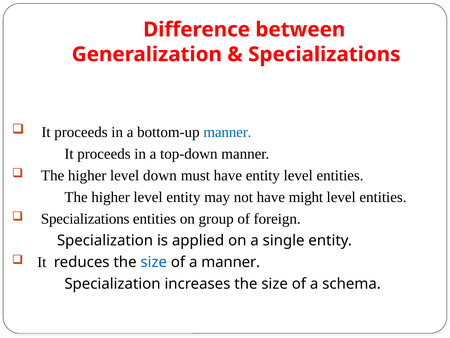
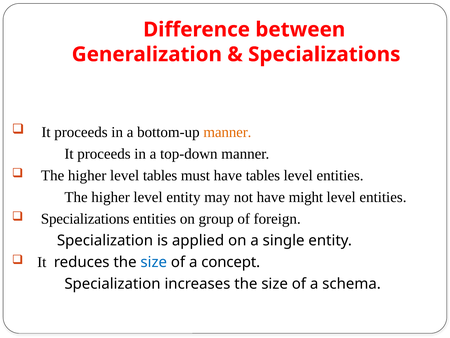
manner colour: blue -> orange (227, 132)
level down: down -> tables (160, 175)
have entity: entity -> tables (263, 175)
a manner: manner -> concept (231, 262)
